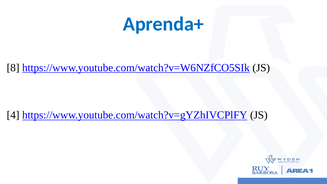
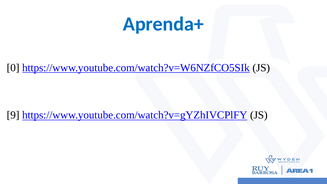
8: 8 -> 0 (13, 68)
4: 4 -> 9 (13, 115)
